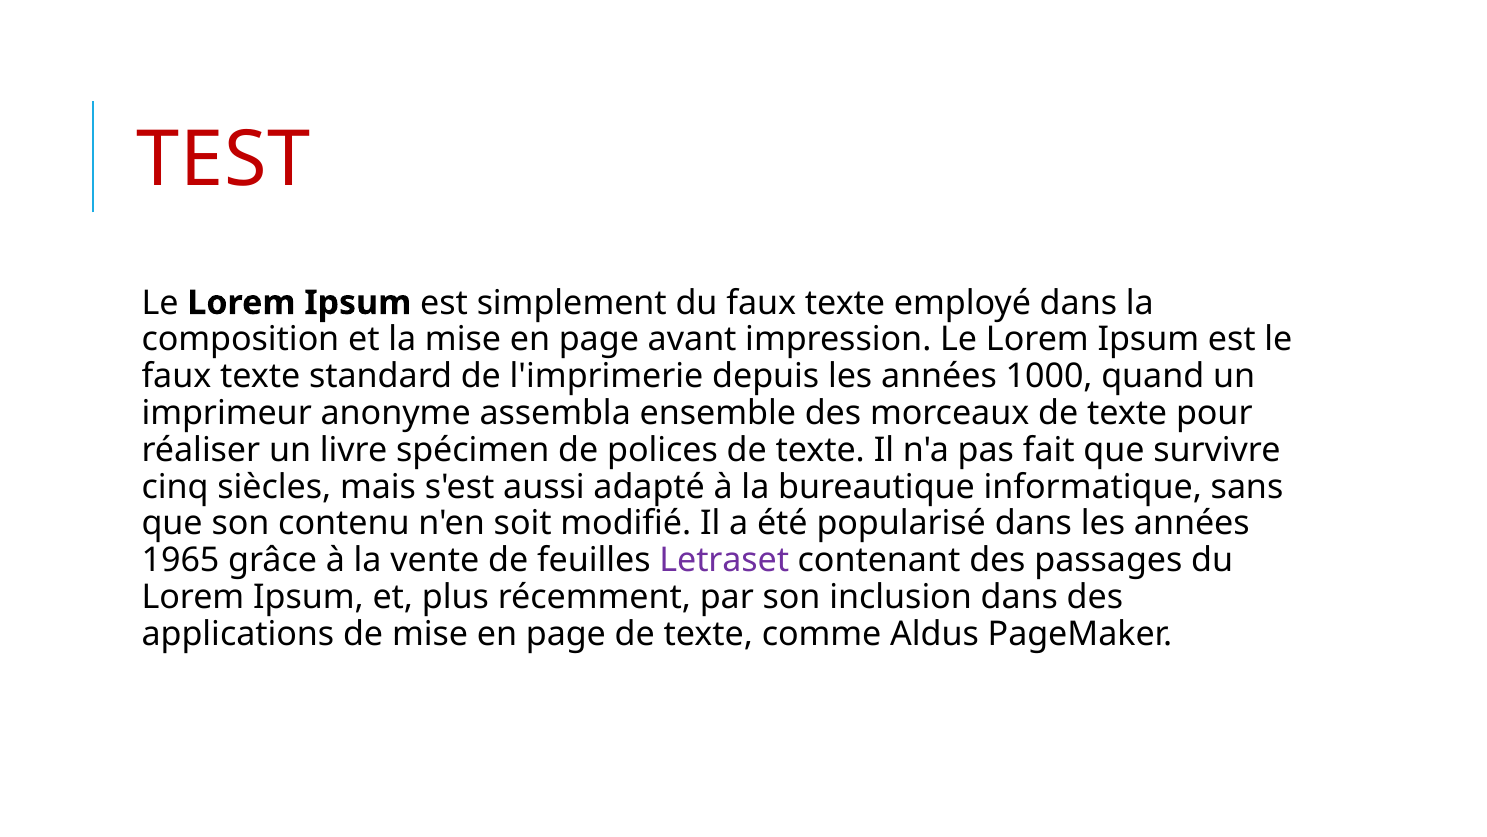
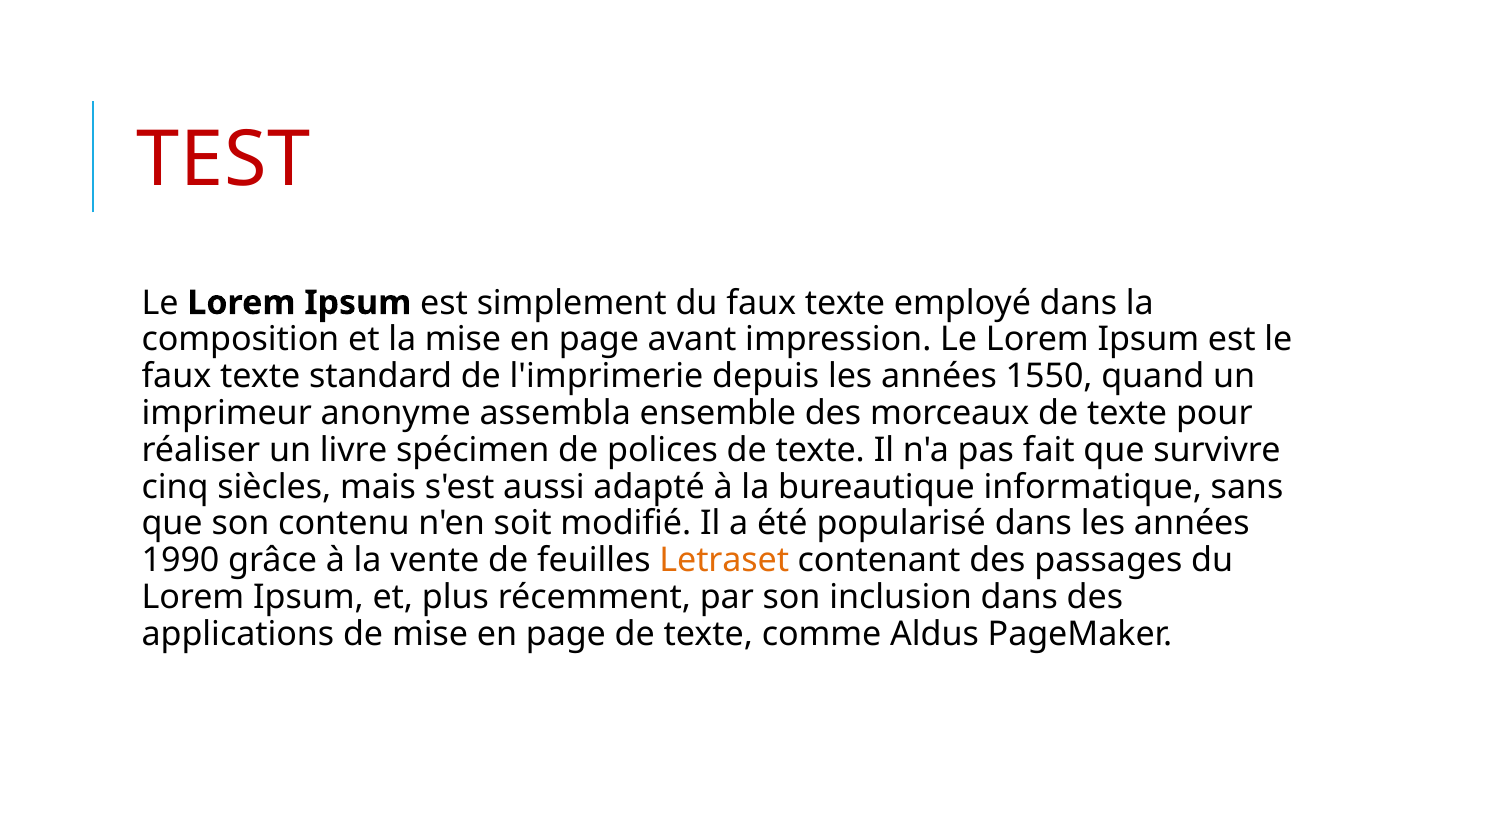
1000: 1000 -> 1550 (1049, 376)
1965: 1965 -> 1990 (181, 560)
Letraset colour: purple -> orange (724, 560)
